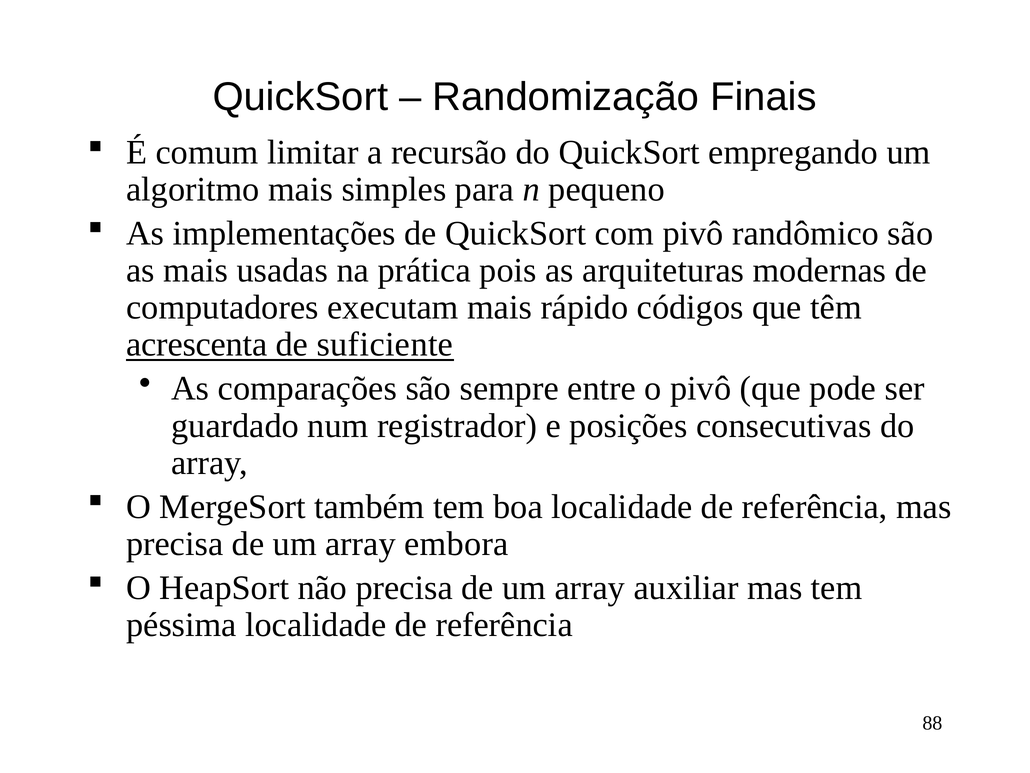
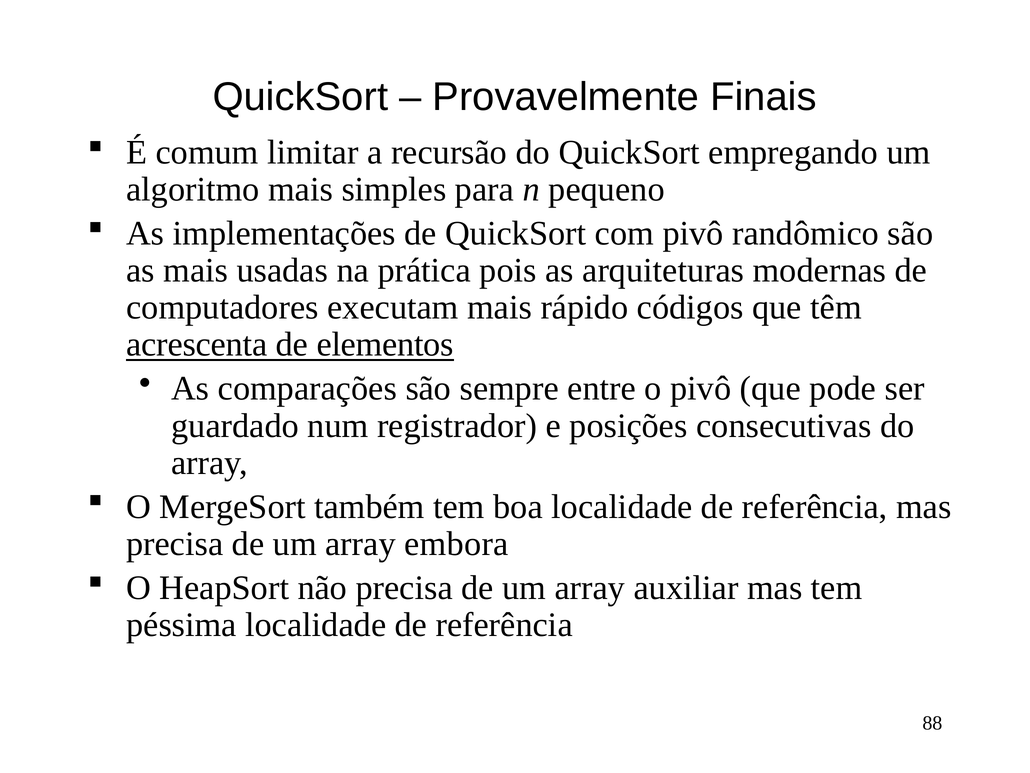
Randomização: Randomização -> Provavelmente (566, 97)
suficiente: suficiente -> elementos (385, 344)
